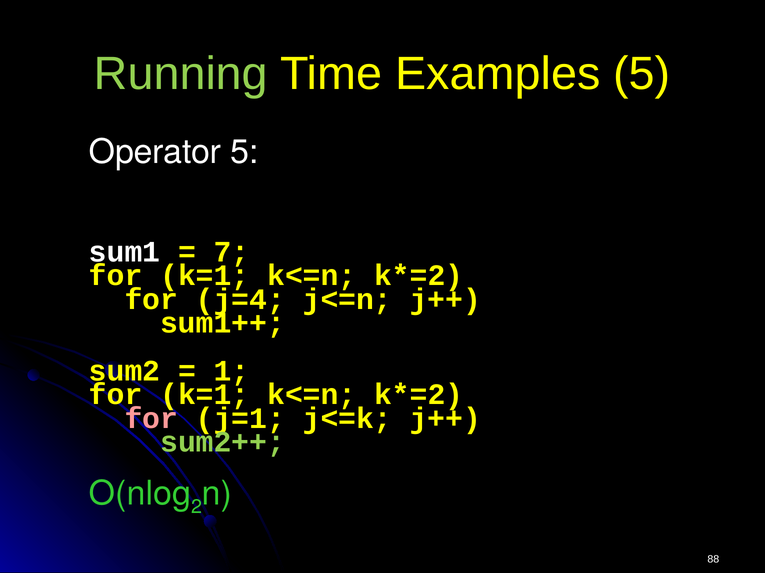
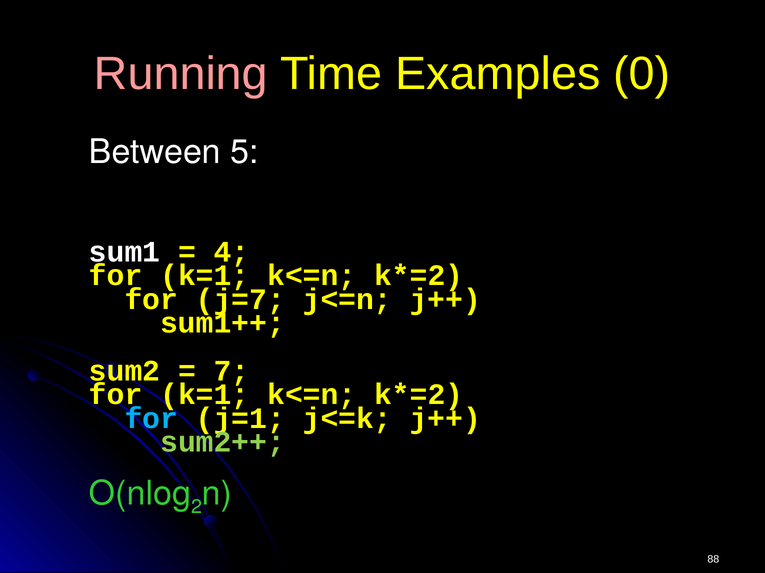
Running colour: light green -> pink (181, 74)
Examples 5: 5 -> 0 (642, 74)
Operator: Operator -> Between (155, 152)
7: 7 -> 4 (231, 252)
j=4: j=4 -> j=7 (240, 300)
1: 1 -> 7 (231, 371)
for colour: pink -> light blue (151, 419)
